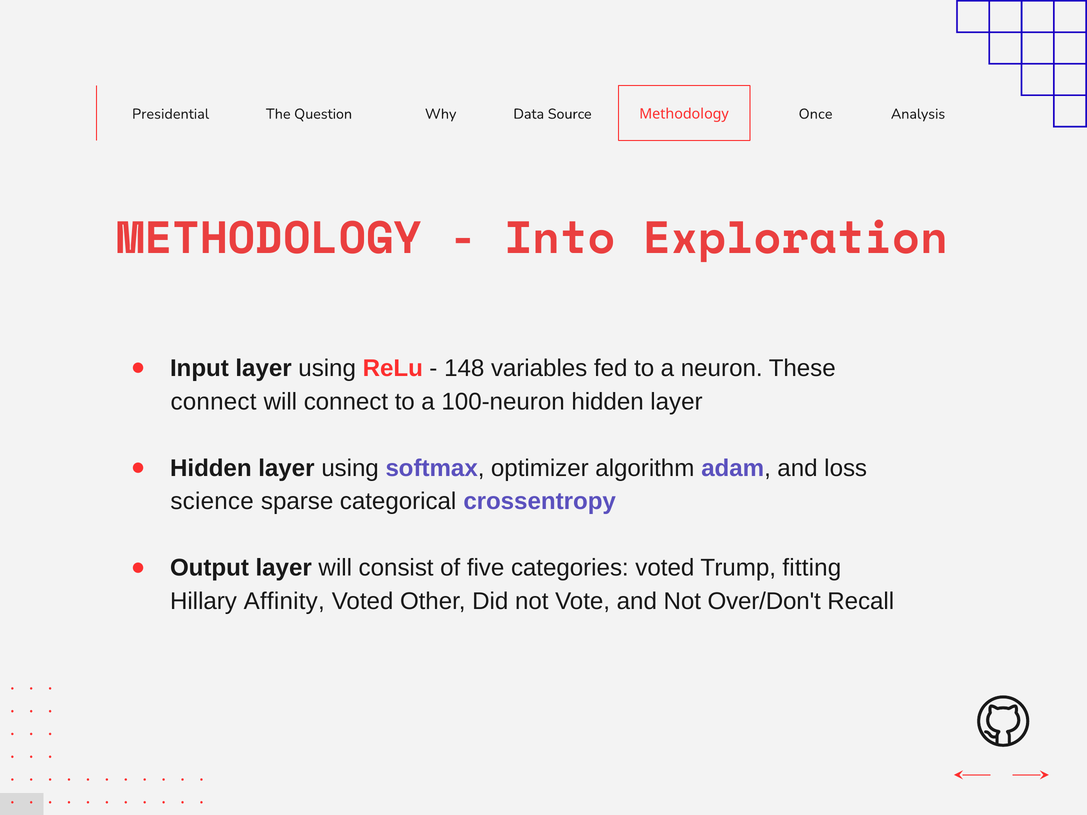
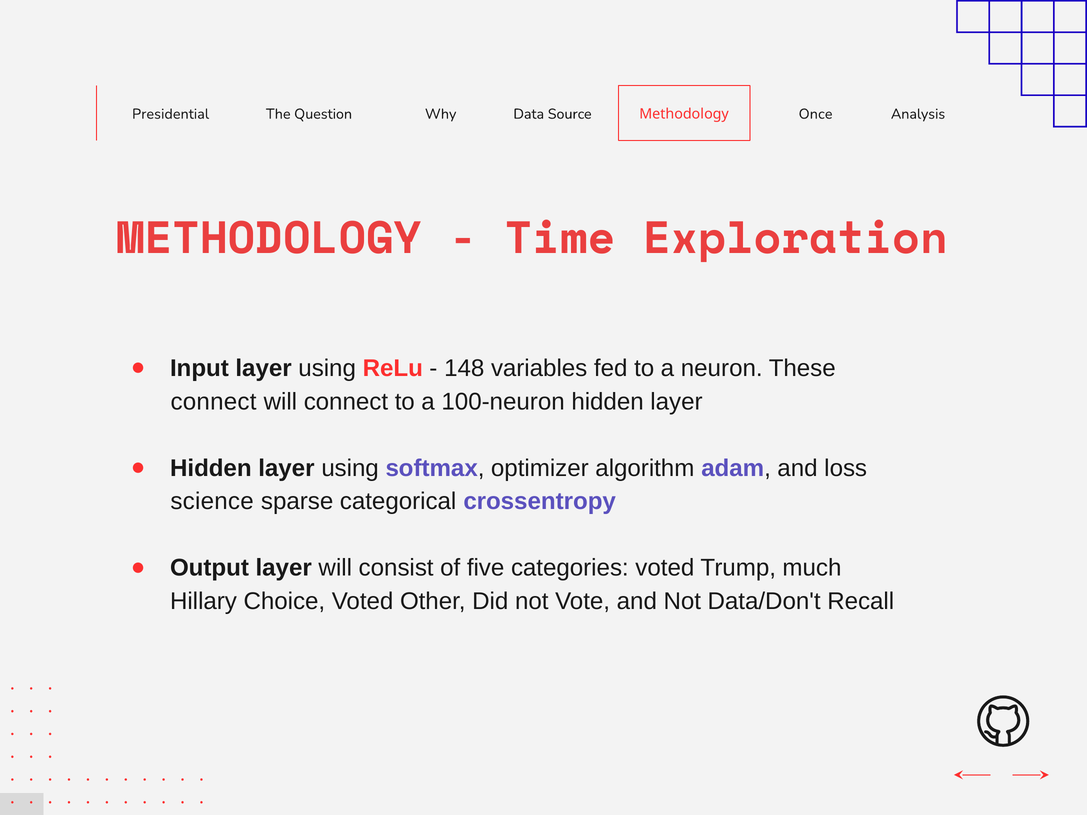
Into: Into -> Time (560, 238)
fitting: fitting -> much (812, 568)
Affinity: Affinity -> Choice (284, 601)
Over/Don't: Over/Don't -> Data/Don't (764, 601)
